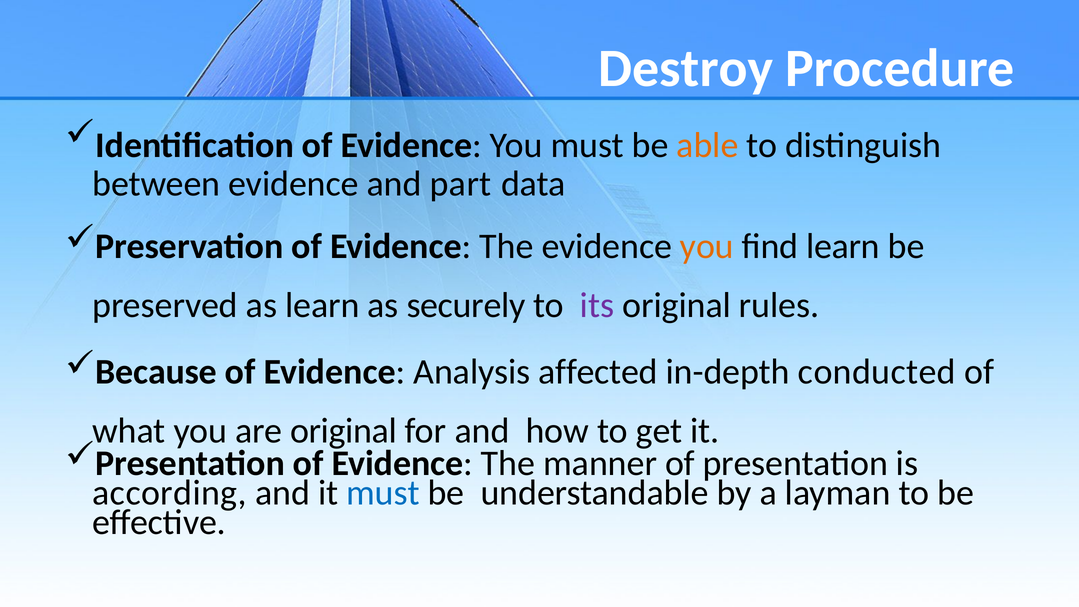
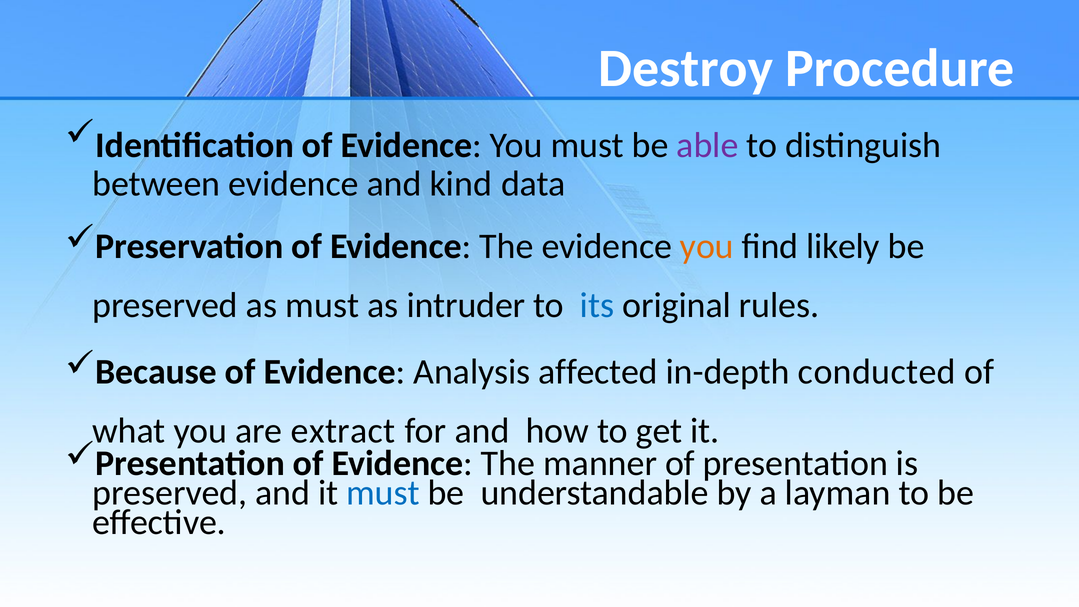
able colour: orange -> purple (707, 145)
part: part -> kind (461, 184)
find learn: learn -> likely (843, 246)
as learn: learn -> must (322, 305)
securely: securely -> intruder (466, 305)
its colour: purple -> blue (597, 305)
are original: original -> extract (343, 431)
according: according -> preserved (170, 493)
